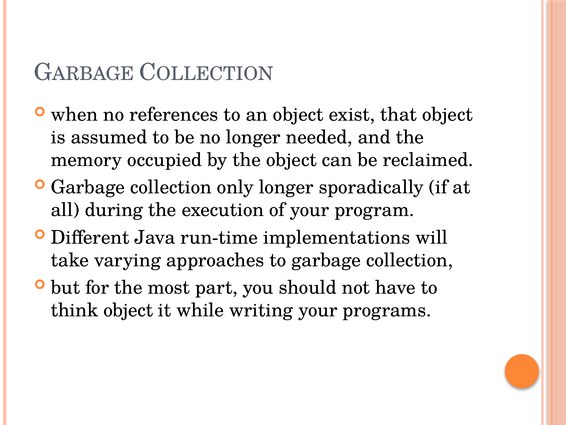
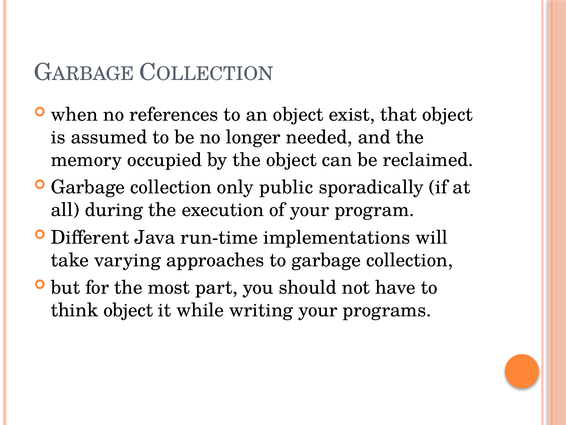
only longer: longer -> public (286, 187)
